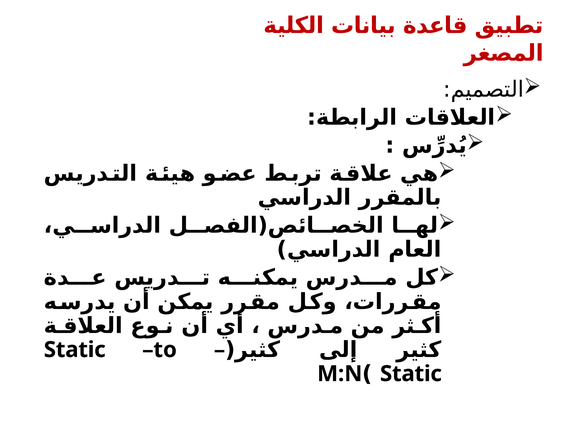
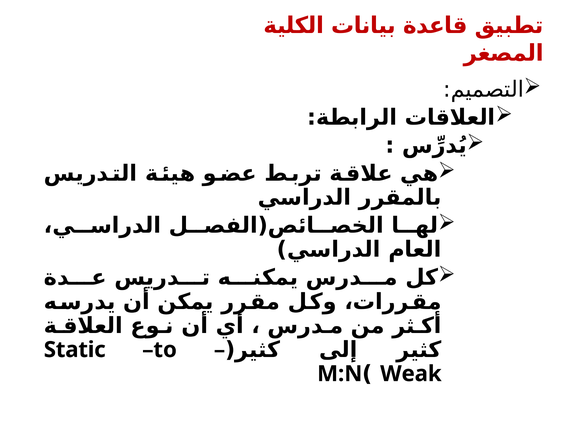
Static: Static -> Weak (411, 374)
